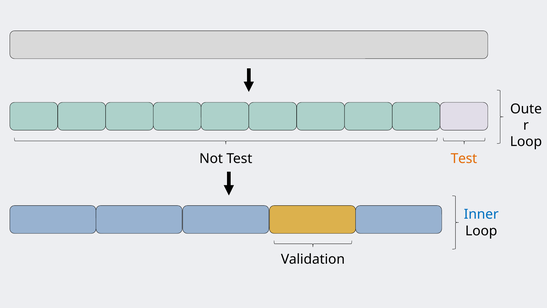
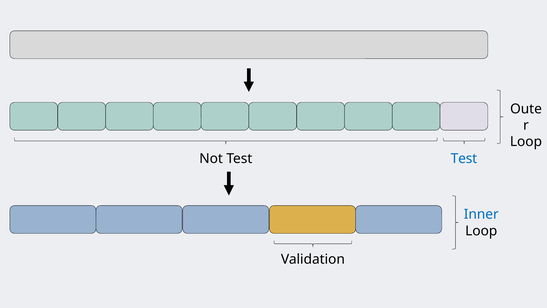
Test colour: orange -> blue (464, 158)
